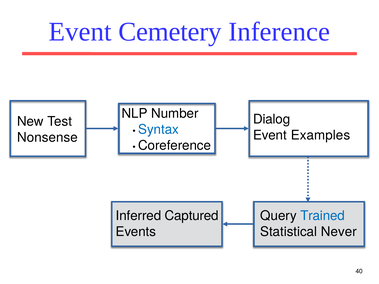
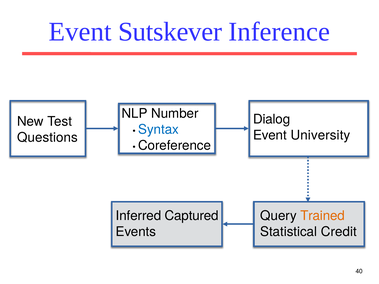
Cemetery: Cemetery -> Sutskever (170, 32)
Examples: Examples -> University (320, 135)
Nonsense: Nonsense -> Questions (47, 138)
Trained colour: blue -> orange (323, 216)
Never: Never -> Credit (339, 232)
